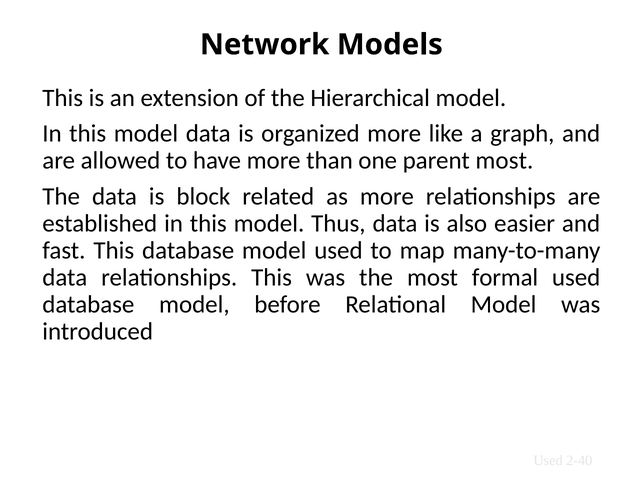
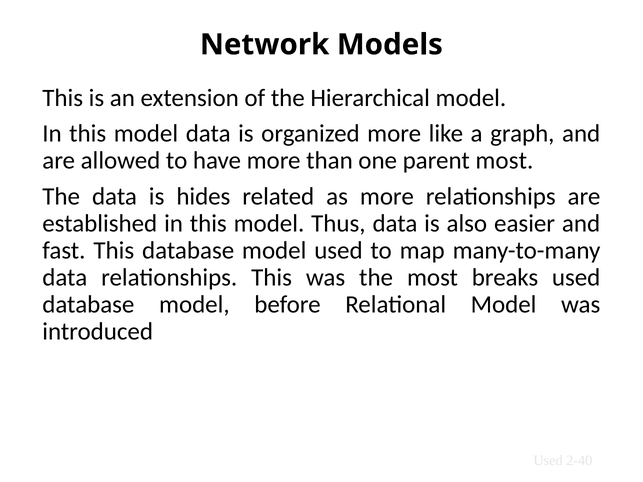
block: block -> hides (203, 197)
formal: formal -> breaks (505, 278)
